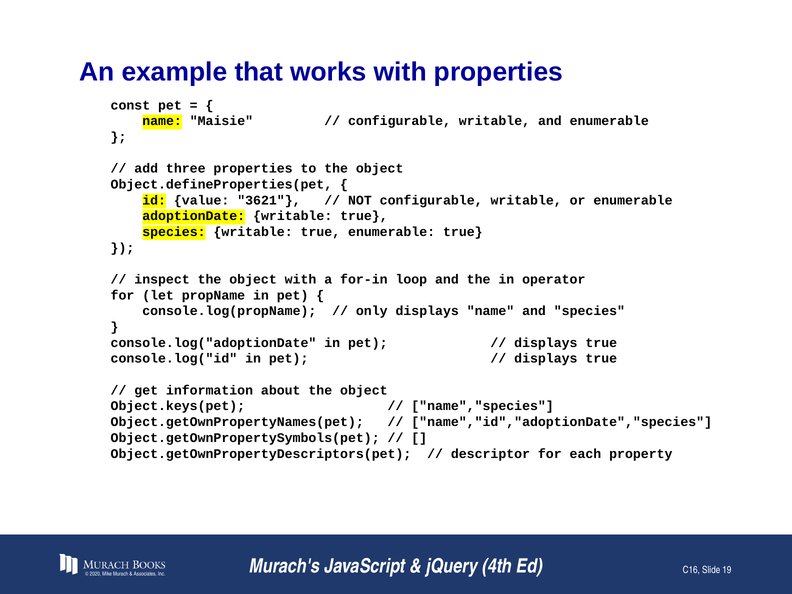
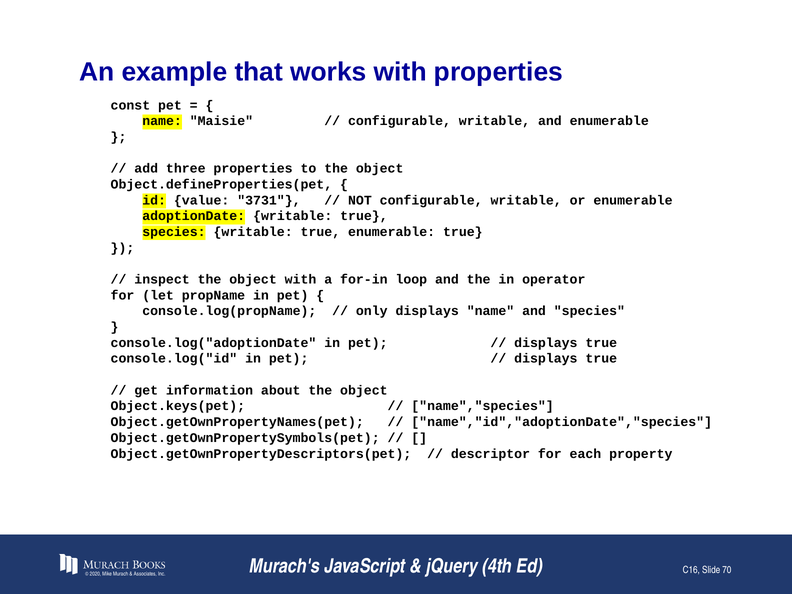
3621: 3621 -> 3731 (269, 200)
19: 19 -> 70 (727, 570)
